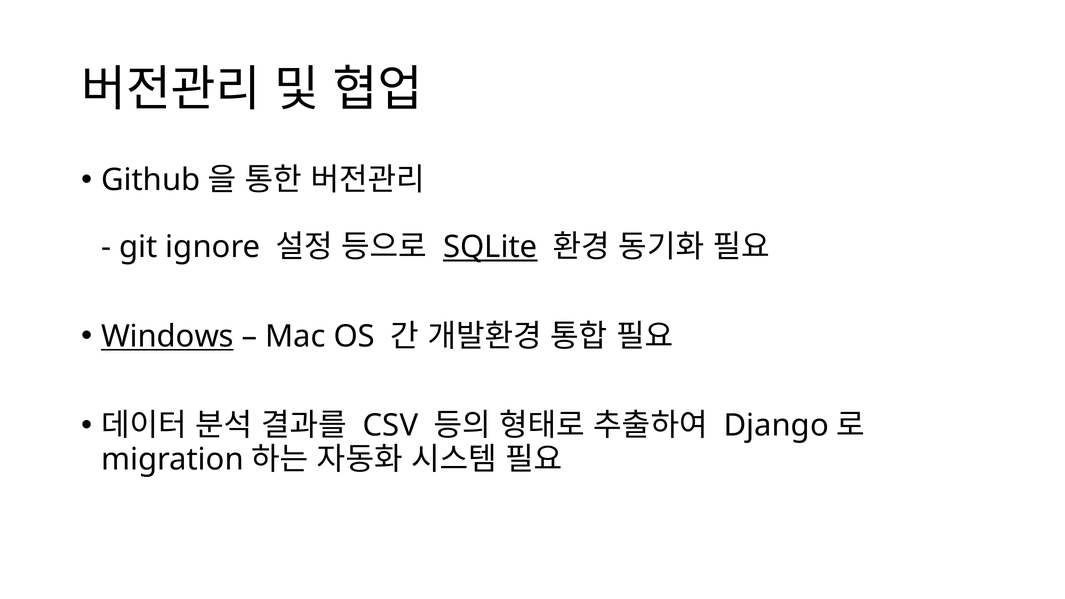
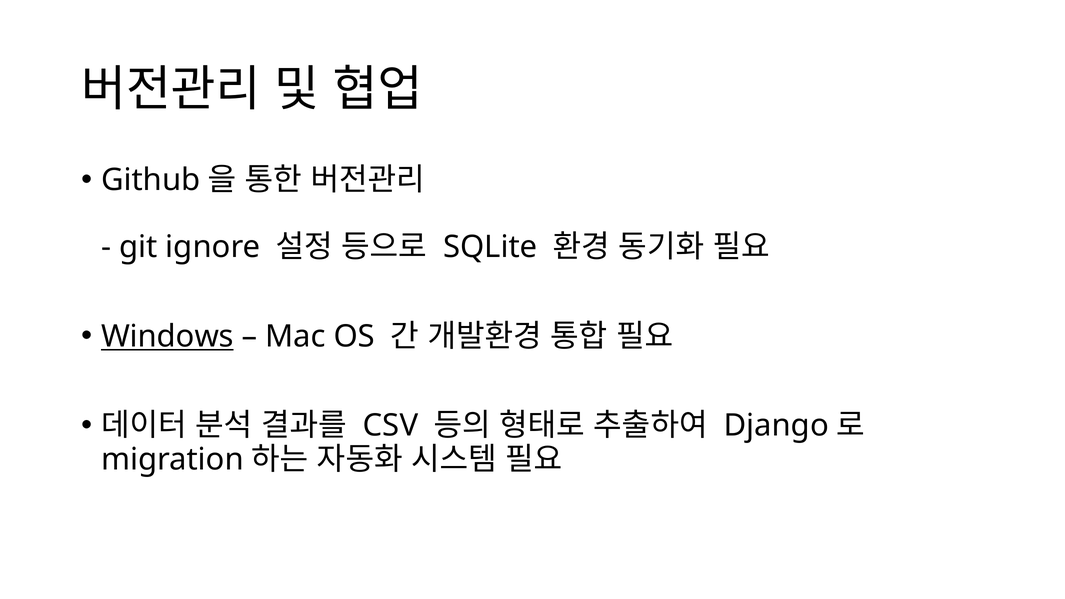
SQLite underline: present -> none (490, 247)
